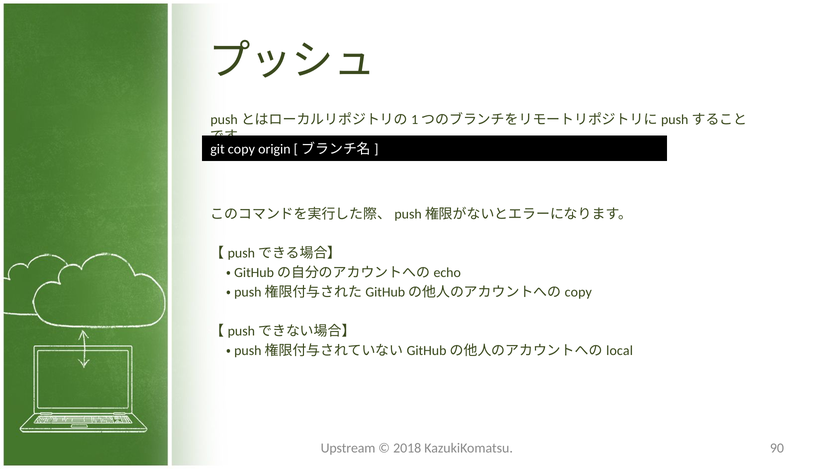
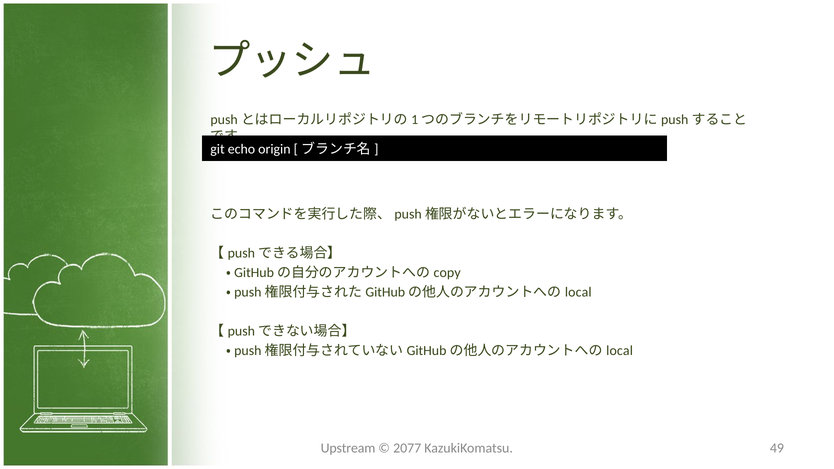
git copy: copy -> echo (241, 149)
echo: echo -> copy (447, 273)
copy: copy -> local (578, 292)
2018: 2018 -> 2077 (407, 448)
90: 90 -> 49 (777, 448)
